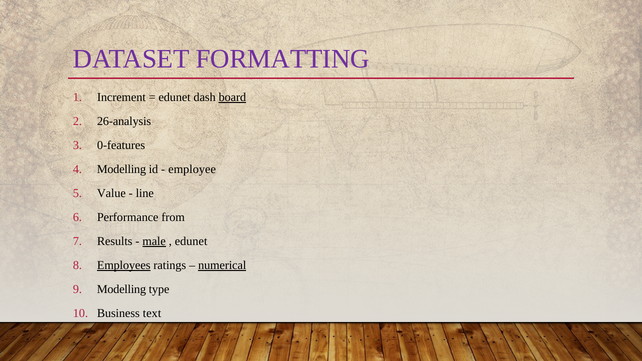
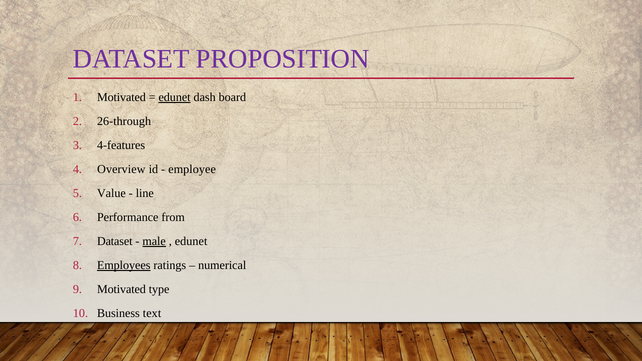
FORMATTING: FORMATTING -> PROPOSITION (283, 59)
Increment: Increment -> Motivated (121, 97)
edunet underline: none -> present (175, 97)
board underline: present -> none (232, 97)
26-analysis: 26-analysis -> 26-through (124, 121)
0-features: 0-features -> 4-features (121, 145)
Modelling: Modelling -> Overview (121, 169)
Results: Results -> Dataset (115, 241)
numerical underline: present -> none (222, 266)
Modelling: Modelling -> Motivated (121, 290)
